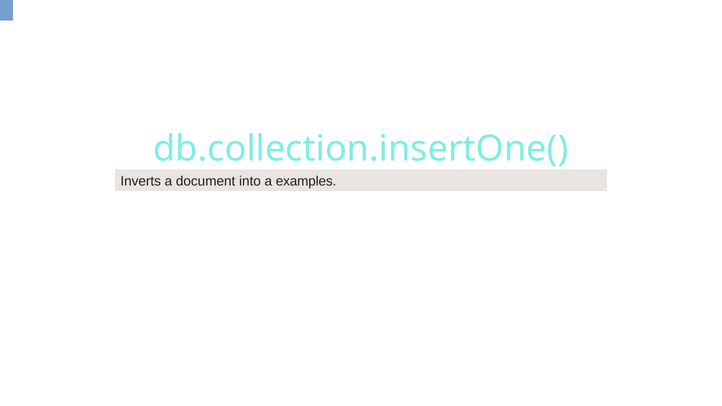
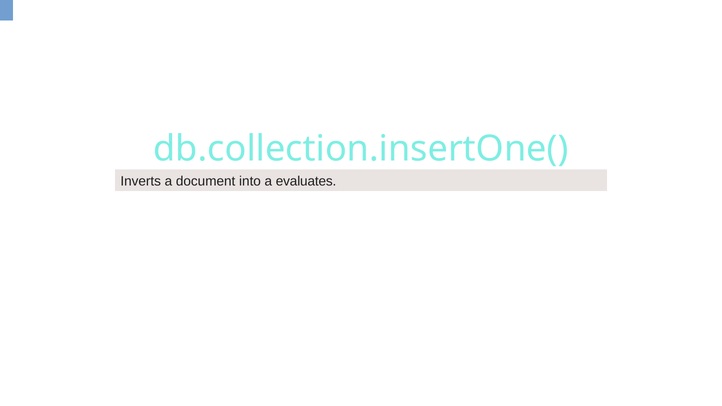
examples: examples -> evaluates (306, 181)
